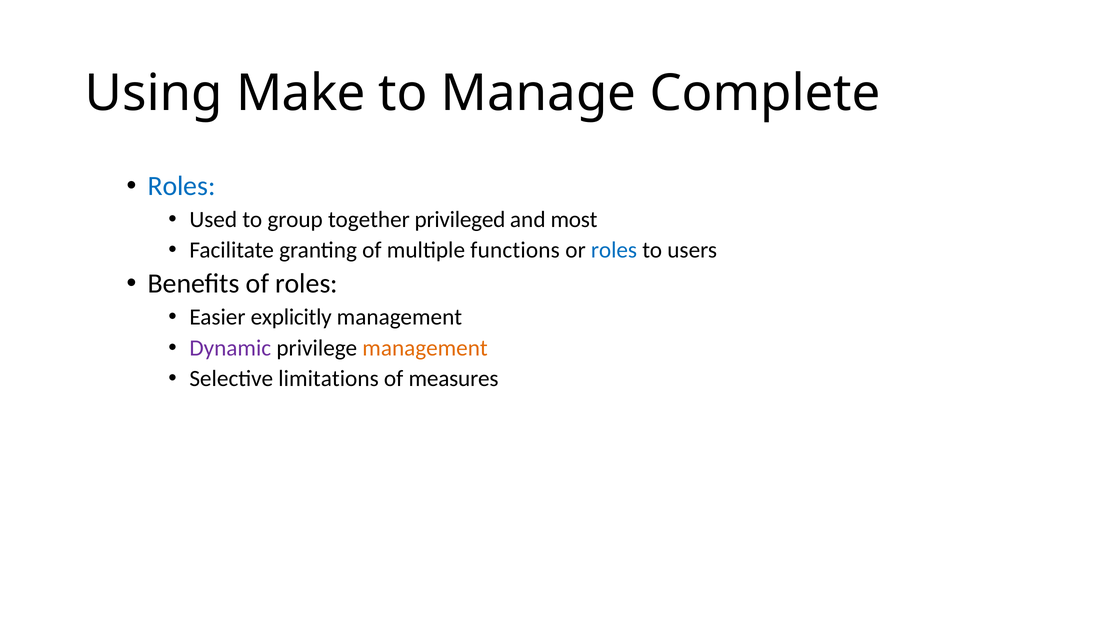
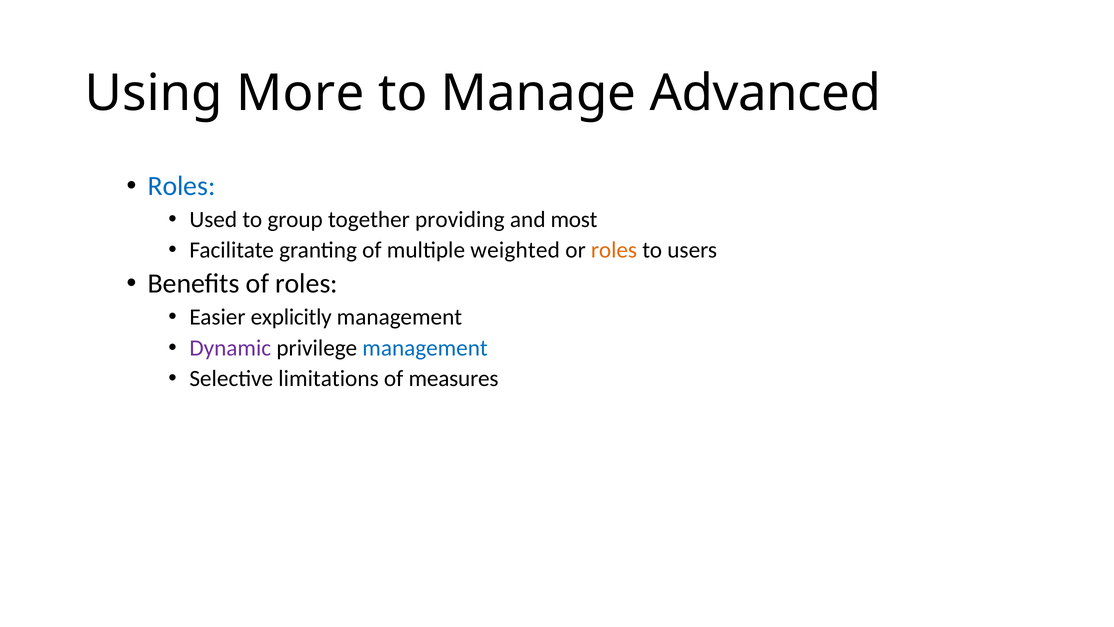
Make: Make -> More (300, 94)
Complete: Complete -> Advanced (765, 94)
privileged: privileged -> providing (460, 219)
functions: functions -> weighted (515, 250)
roles colour: blue -> orange (614, 250)
management colour: orange -> blue (425, 348)
